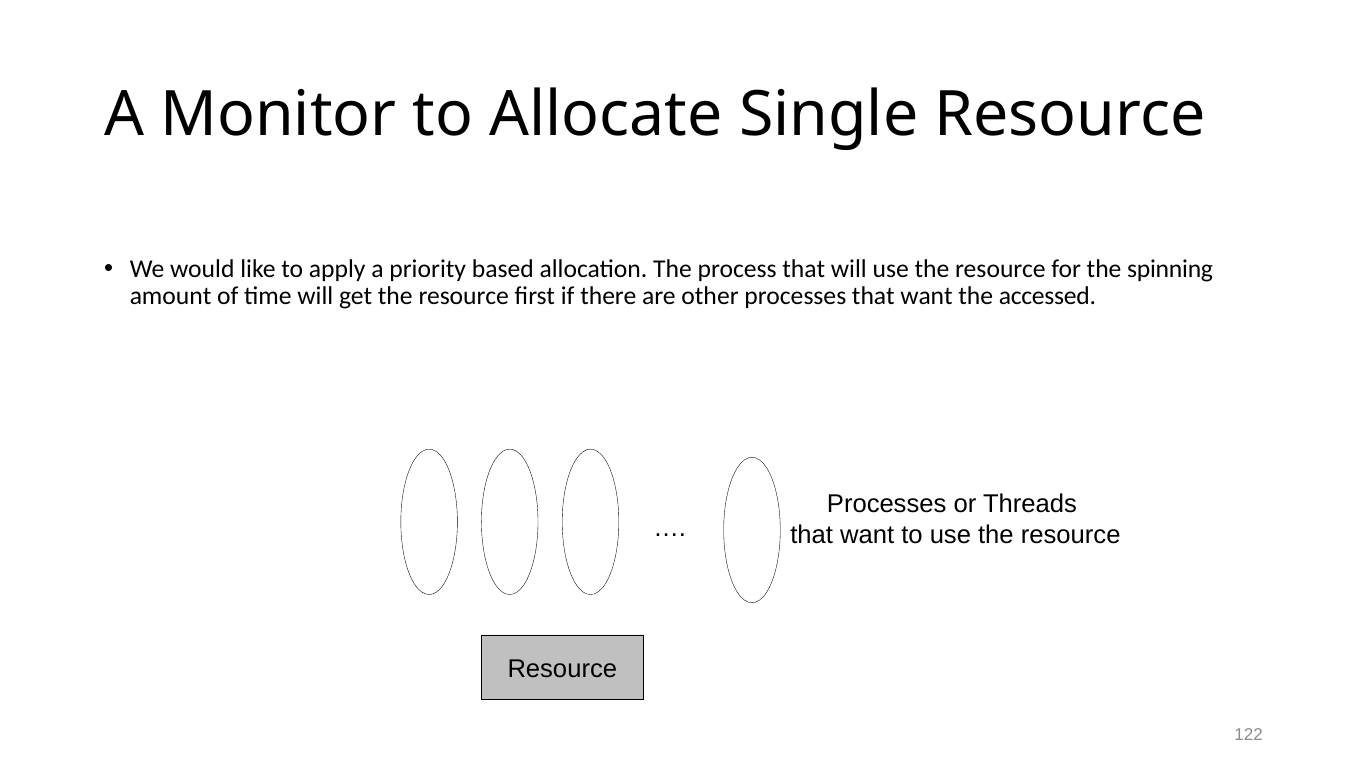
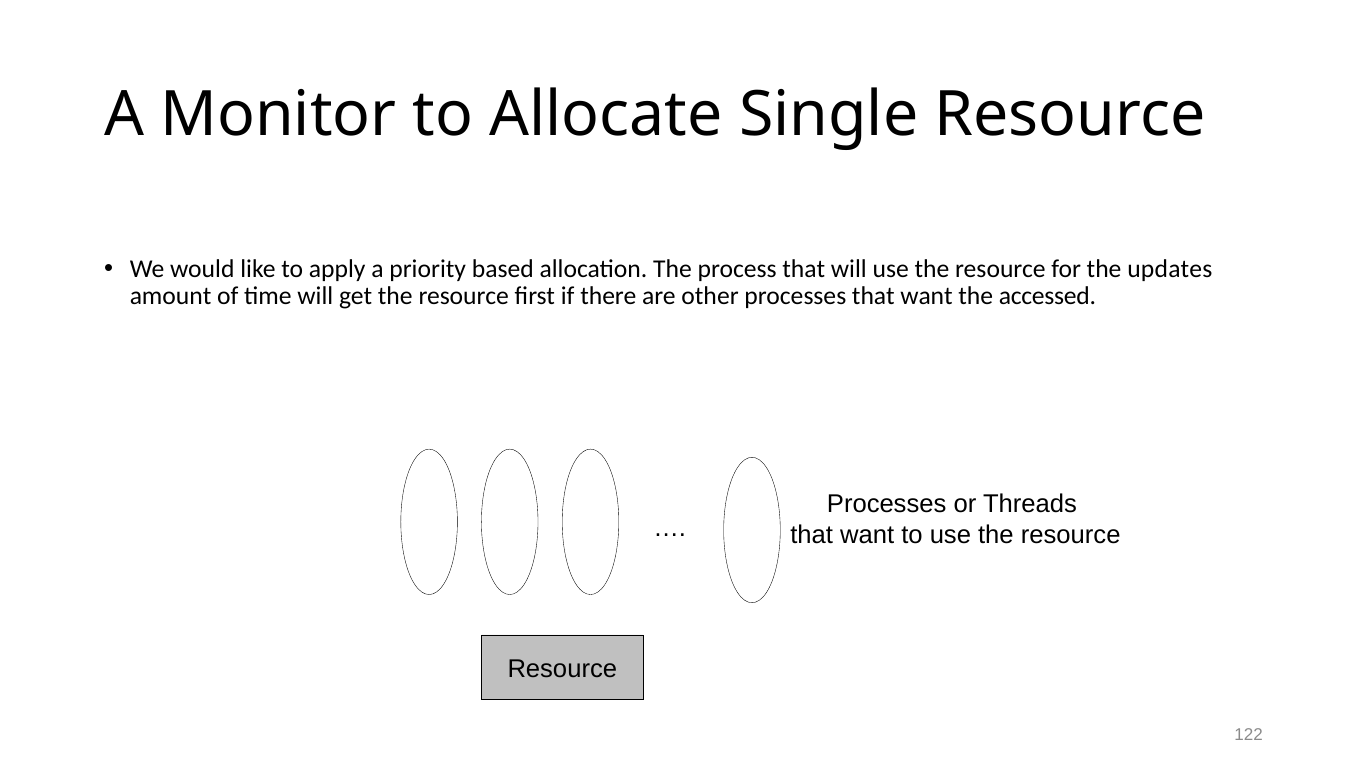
spinning: spinning -> updates (1170, 269)
